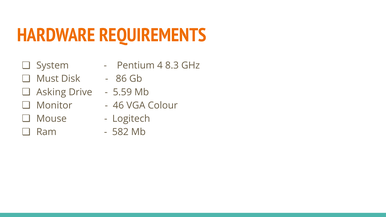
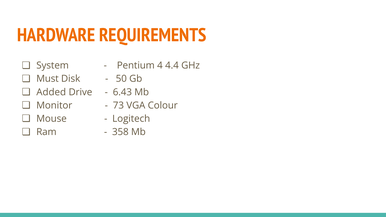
8.3: 8.3 -> 4.4 (172, 66)
86: 86 -> 50 (121, 79)
Asking: Asking -> Added (51, 92)
5.59: 5.59 -> 6.43 (122, 92)
46: 46 -> 73 (118, 105)
582: 582 -> 358 (120, 132)
